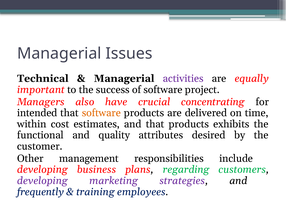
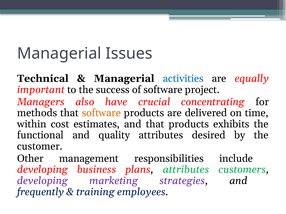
activities colour: purple -> blue (183, 79)
intended: intended -> methods (37, 113)
plans regarding: regarding -> attributes (186, 170)
